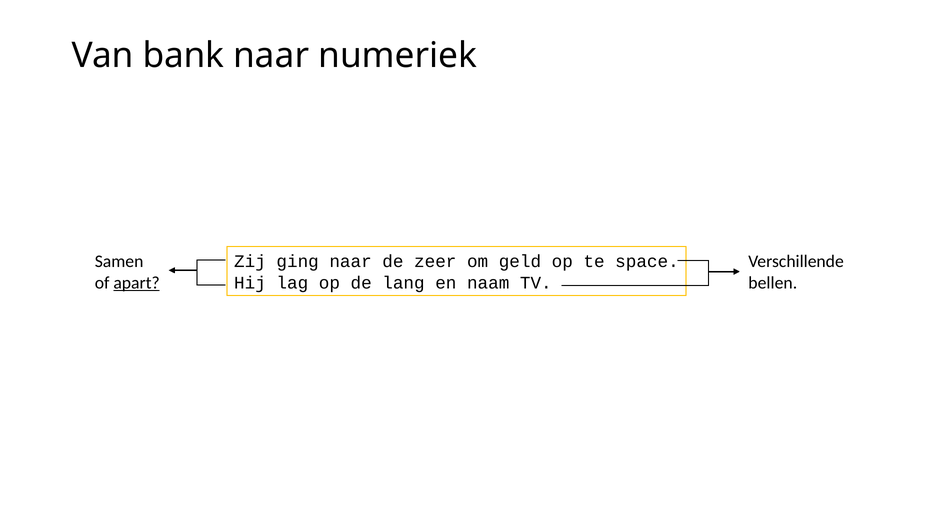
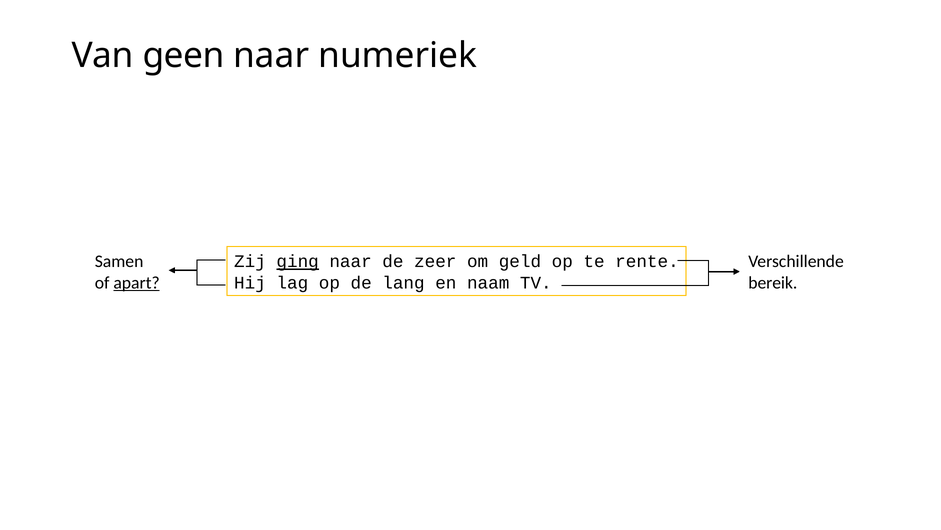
bank: bank -> geen (184, 56)
ging underline: none -> present (298, 261)
space: space -> rente (647, 261)
bellen: bellen -> bereik (773, 282)
